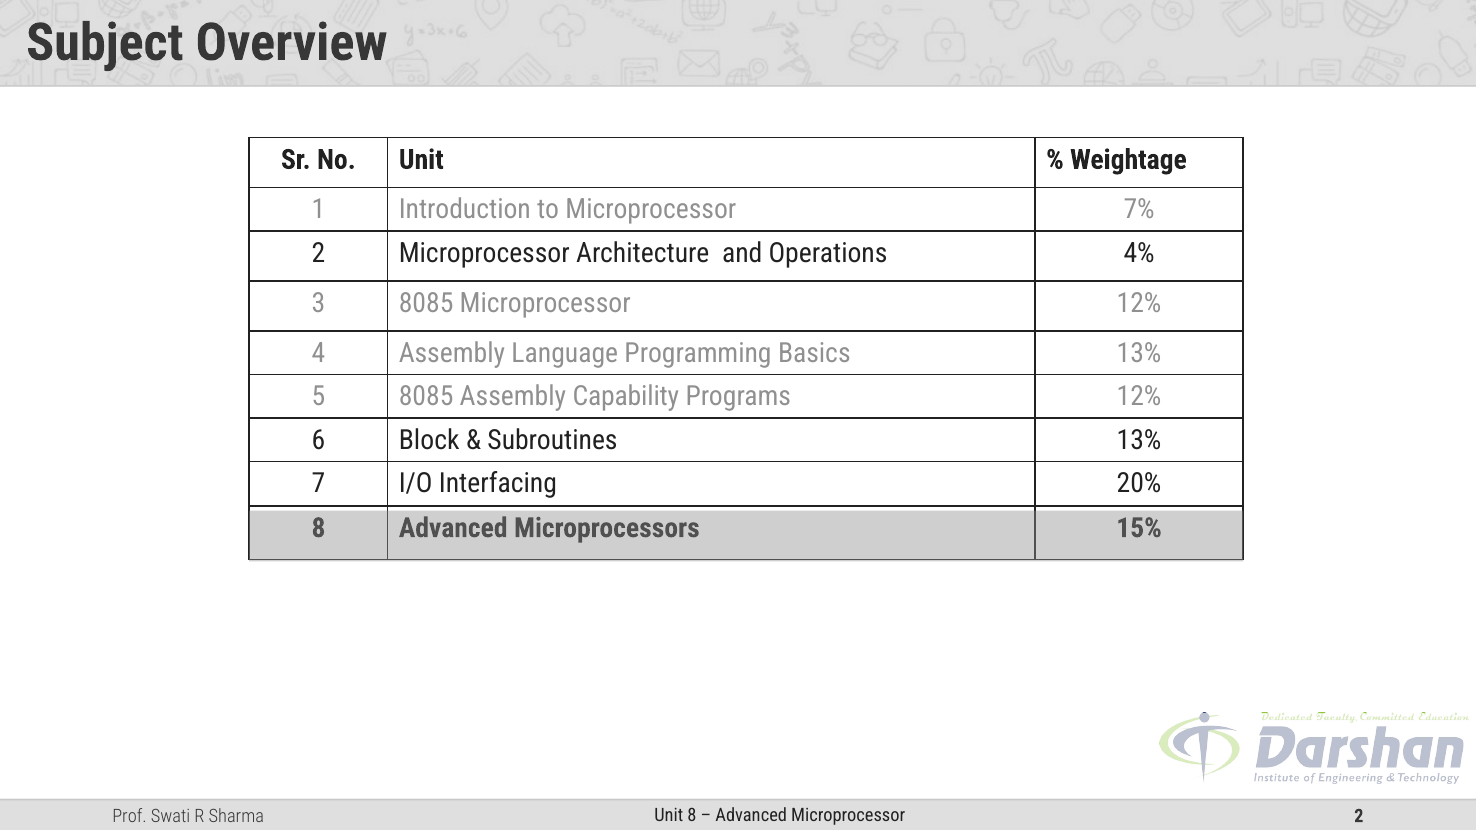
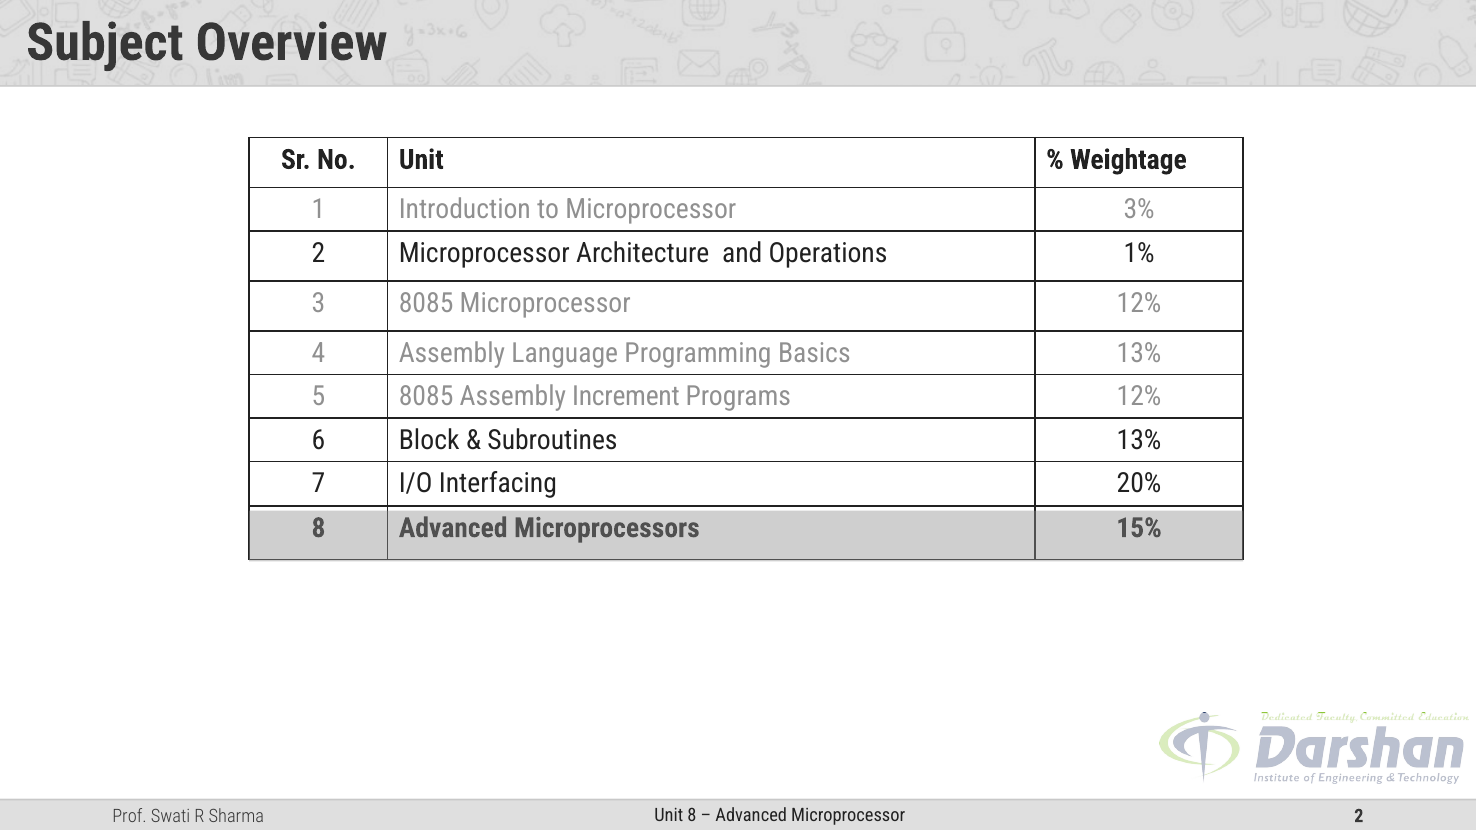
7%: 7% -> 3% (1139, 210)
4%: 4% -> 1% (1139, 253)
Capability: Capability -> Increment (626, 397)
